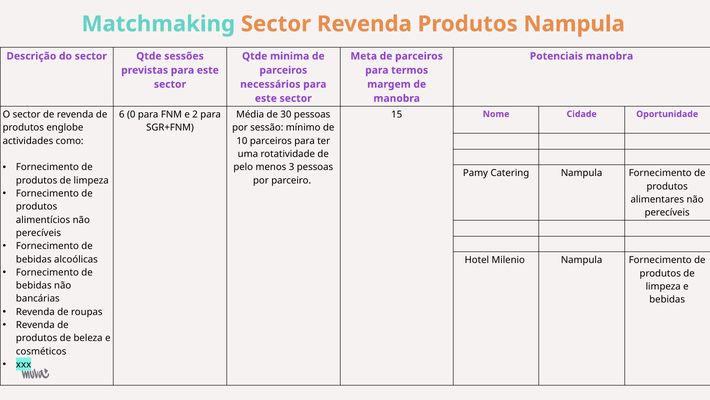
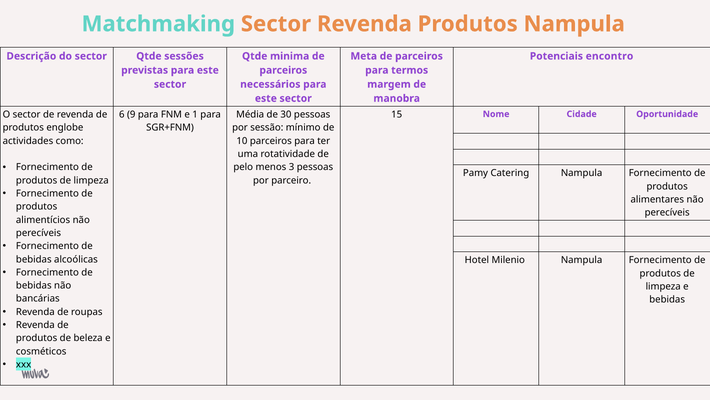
Potenciais manobra: manobra -> encontro (609, 56)
0: 0 -> 9 (131, 114)
2: 2 -> 1 (195, 114)
